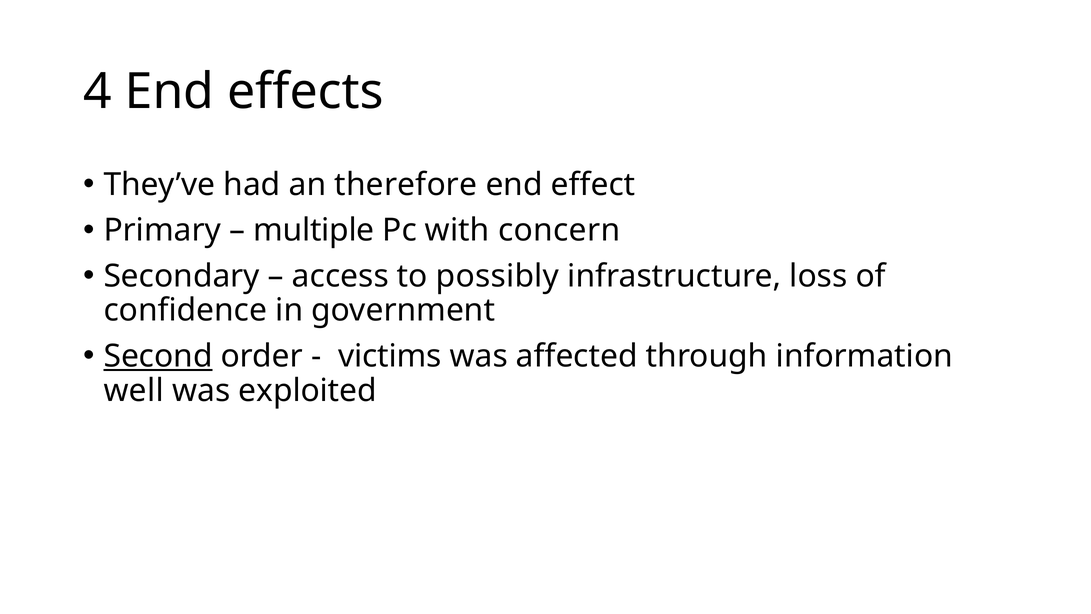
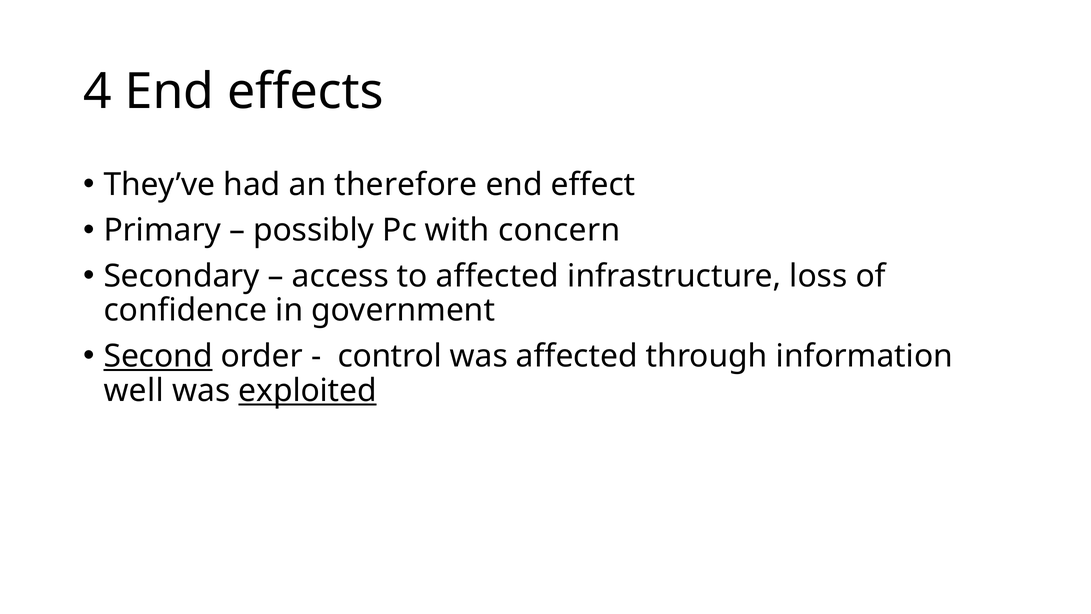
multiple: multiple -> possibly (314, 230)
to possibly: possibly -> affected (497, 276)
victims: victims -> control (390, 356)
exploited underline: none -> present (308, 390)
